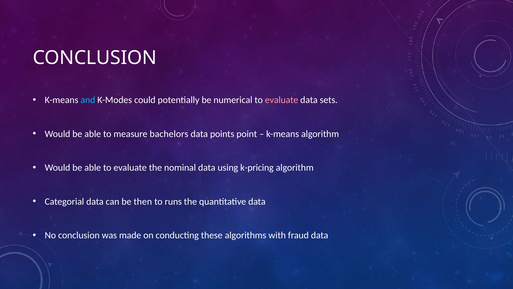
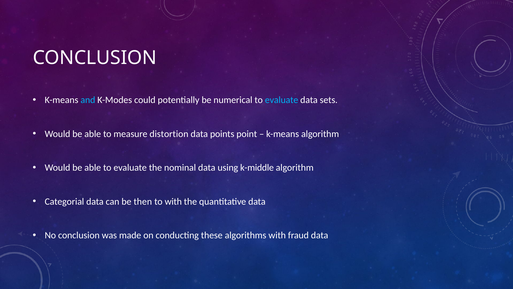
evaluate colour: pink -> light blue (282, 100)
bachelors: bachelors -> distortion (169, 134)
k-pricing: k-pricing -> k-middle (257, 168)
to runs: runs -> with (173, 201)
